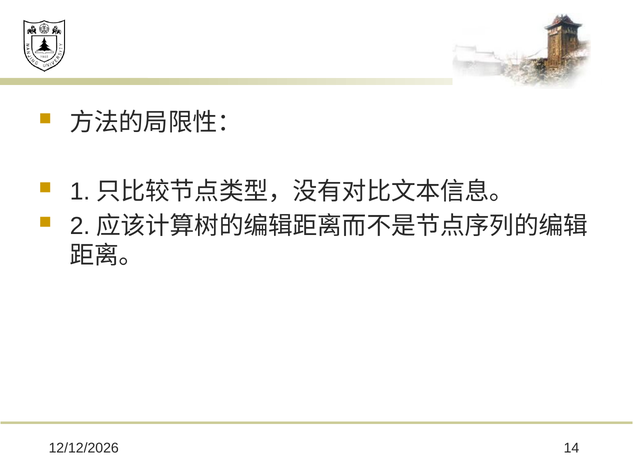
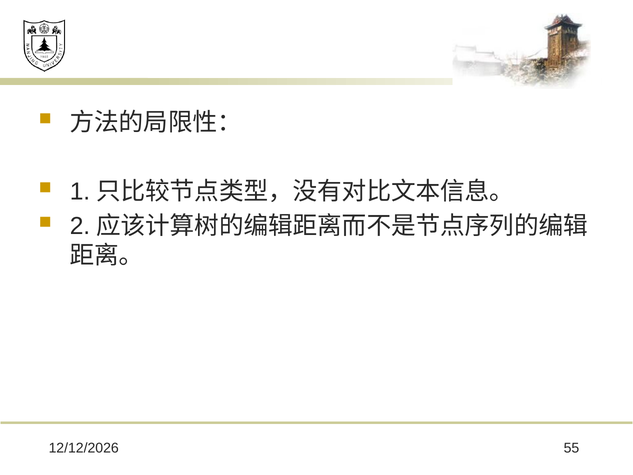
14: 14 -> 55 (571, 448)
